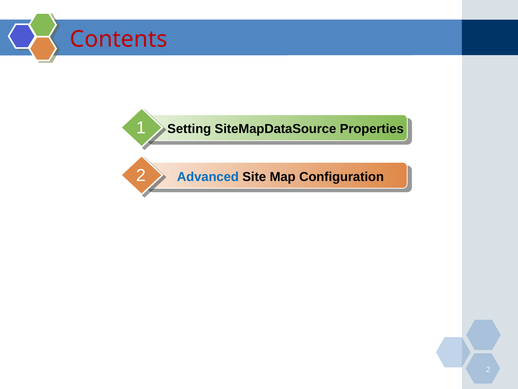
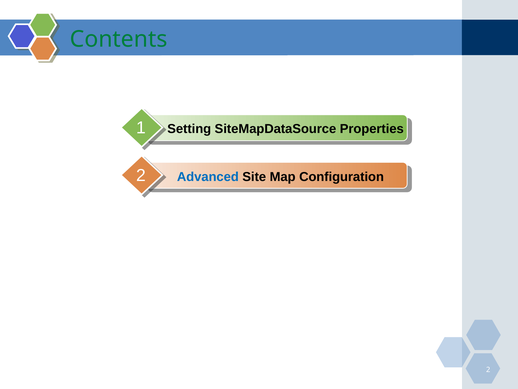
Contents colour: red -> green (119, 39)
